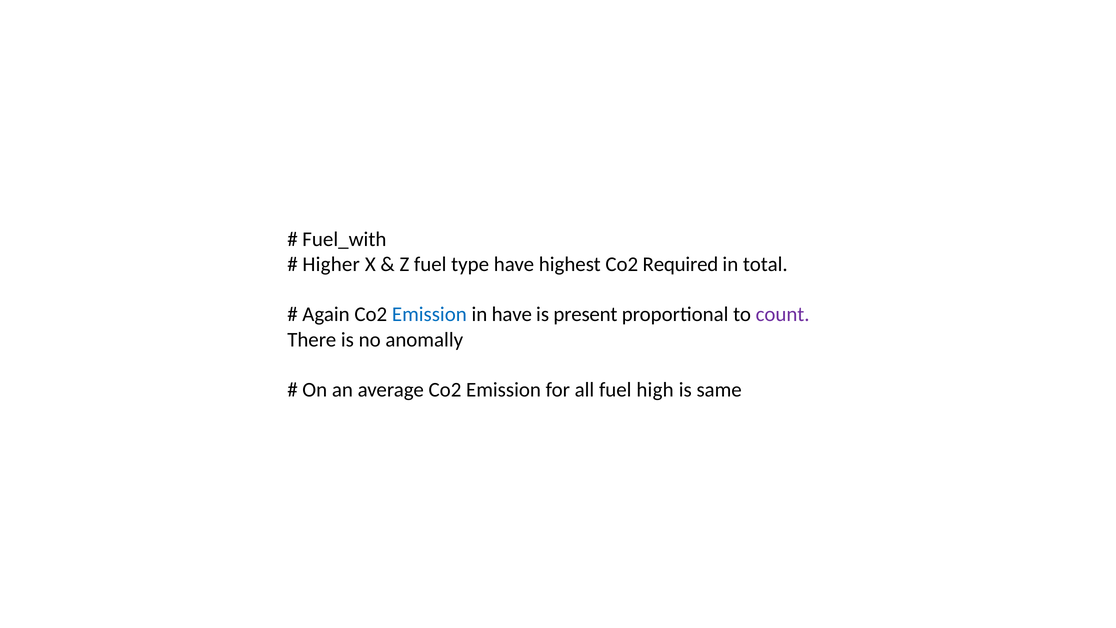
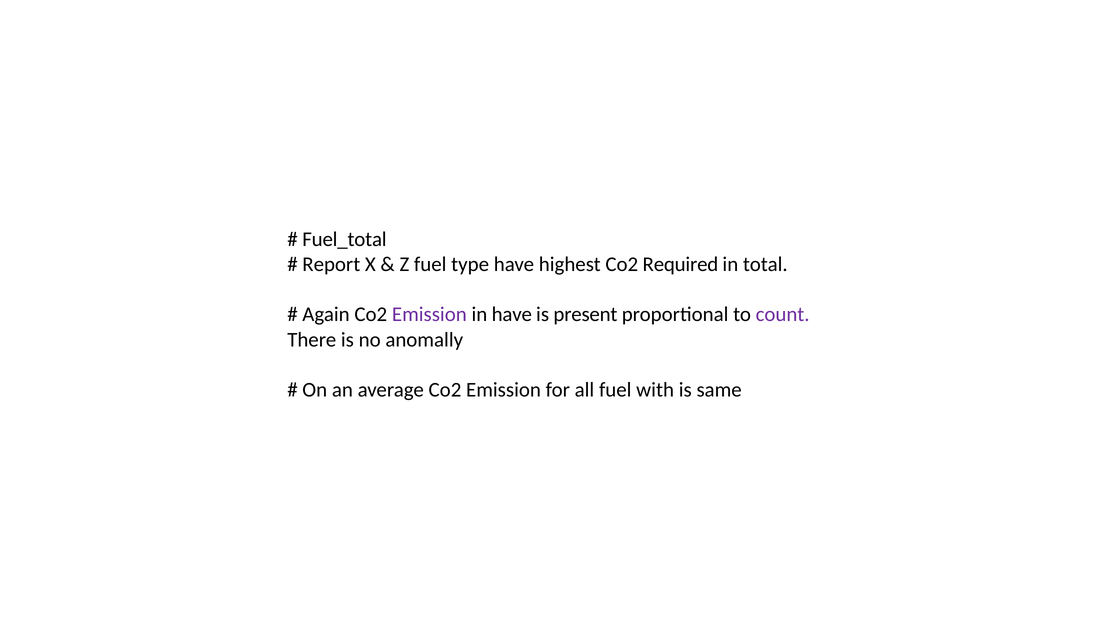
Fuel_with: Fuel_with -> Fuel_total (344, 239)
Higher: Higher -> Report (331, 264)
Emission colour: blue -> purple (429, 314)
high: high -> with (655, 390)
